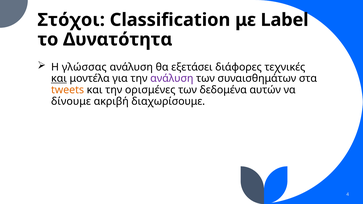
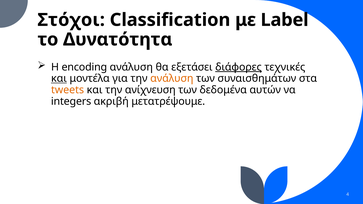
γλώσσας: γλώσσας -> encoding (84, 67)
διάφορες underline: none -> present (239, 67)
ανάλυση colour: purple -> orange (172, 79)
ορισμένες: ορισμένες -> ανίχνευση (150, 90)
δίνουμε: δίνουμε -> integers (71, 101)
διαχωρίσουμε: διαχωρίσουμε -> μετατρέψουμε (168, 101)
